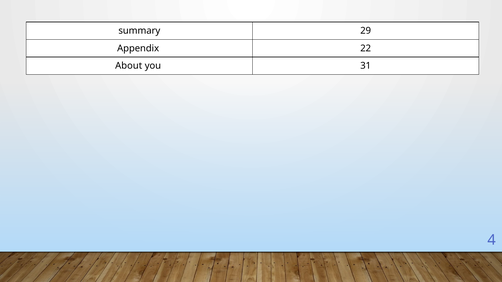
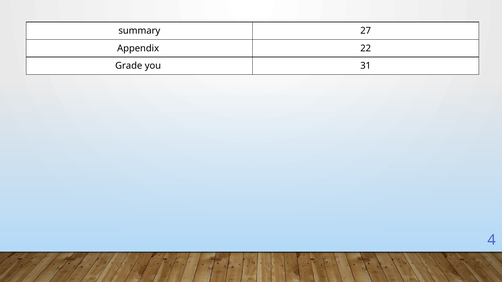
29: 29 -> 27 (366, 31)
About: About -> Grade (129, 66)
